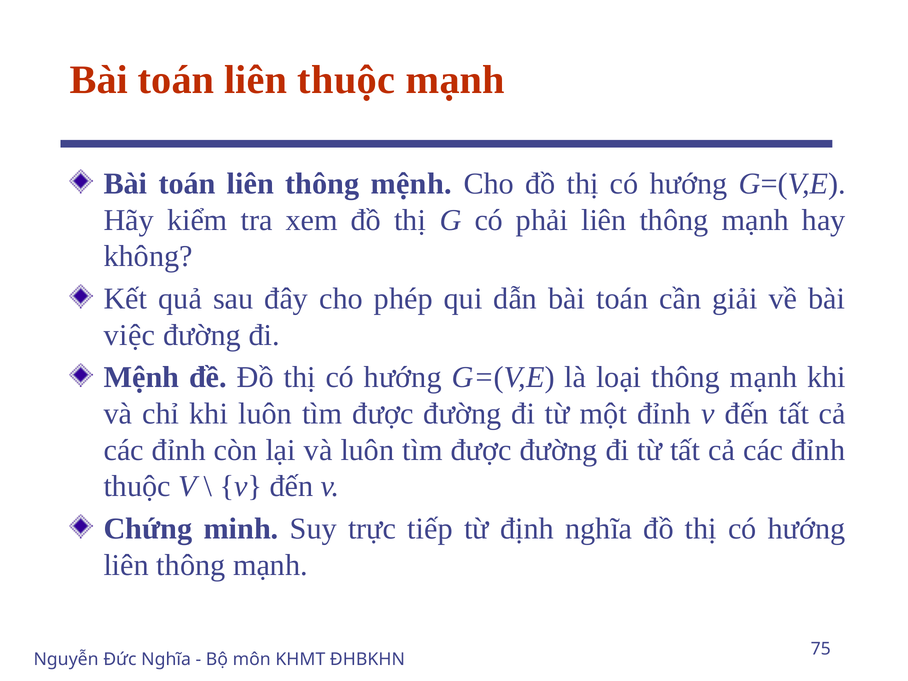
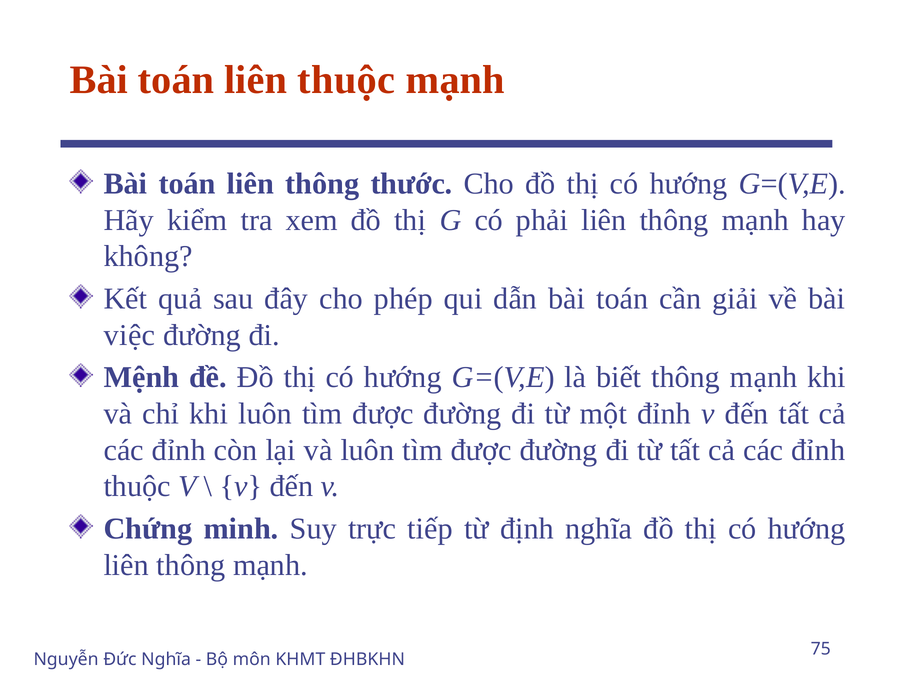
thông mệnh: mệnh -> thước (411, 184)
loại: loại -> biết (619, 377)
